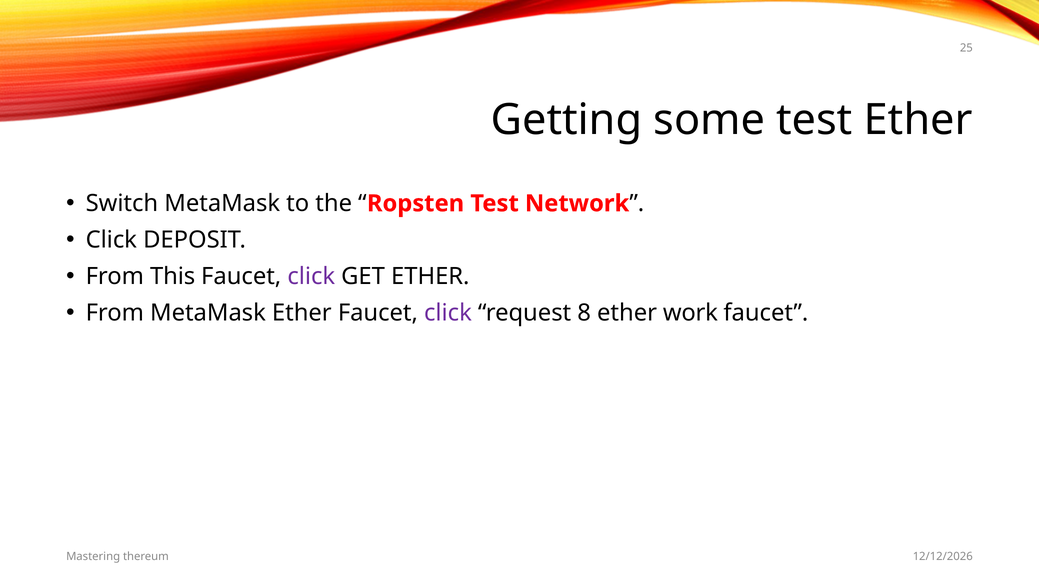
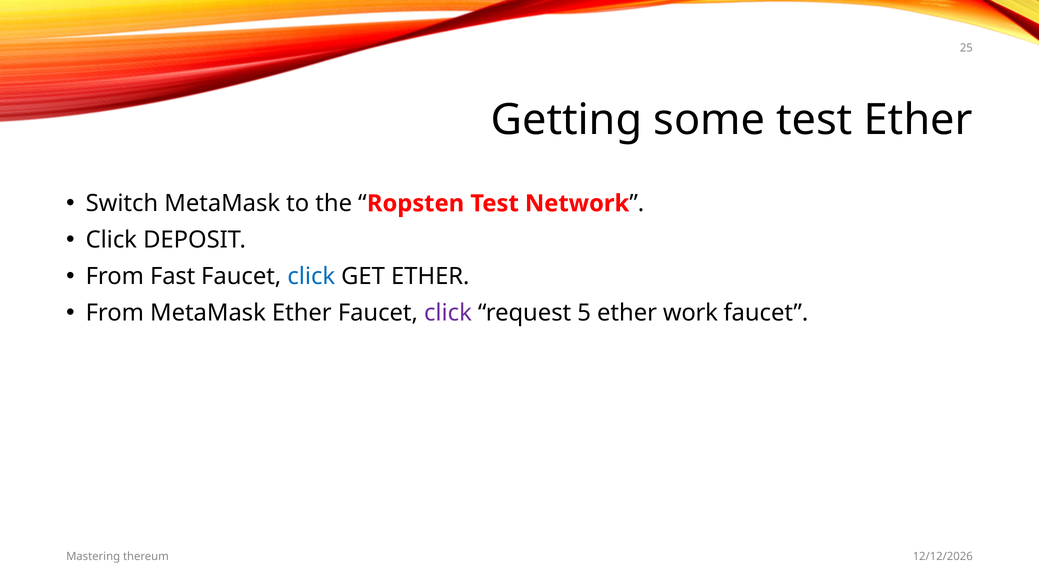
This: This -> Fast (173, 277)
click colour: purple -> blue (311, 277)
8: 8 -> 5 (584, 313)
